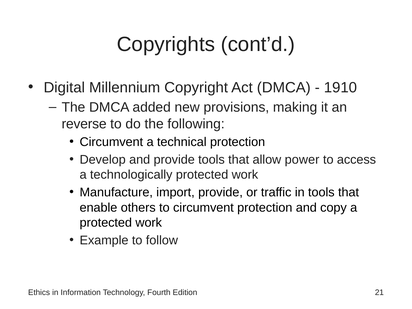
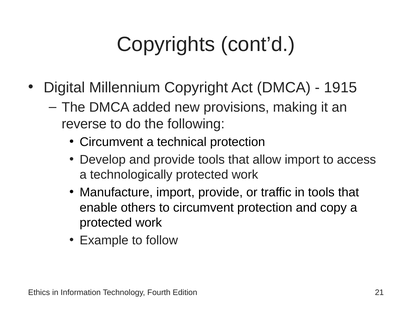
1910: 1910 -> 1915 (340, 88)
allow power: power -> import (302, 160)
